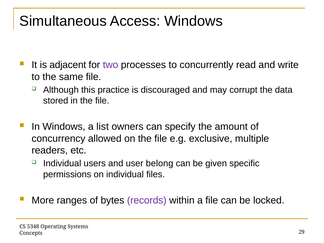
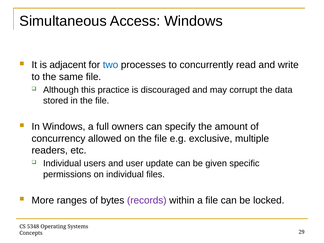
two colour: purple -> blue (111, 65)
list: list -> full (103, 127)
belong: belong -> update (160, 164)
